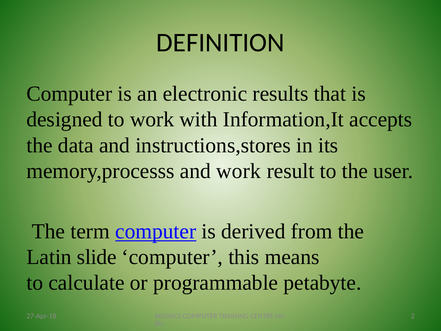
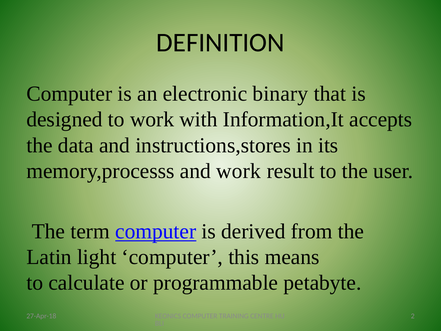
results: results -> binary (280, 94)
slide: slide -> light (97, 257)
